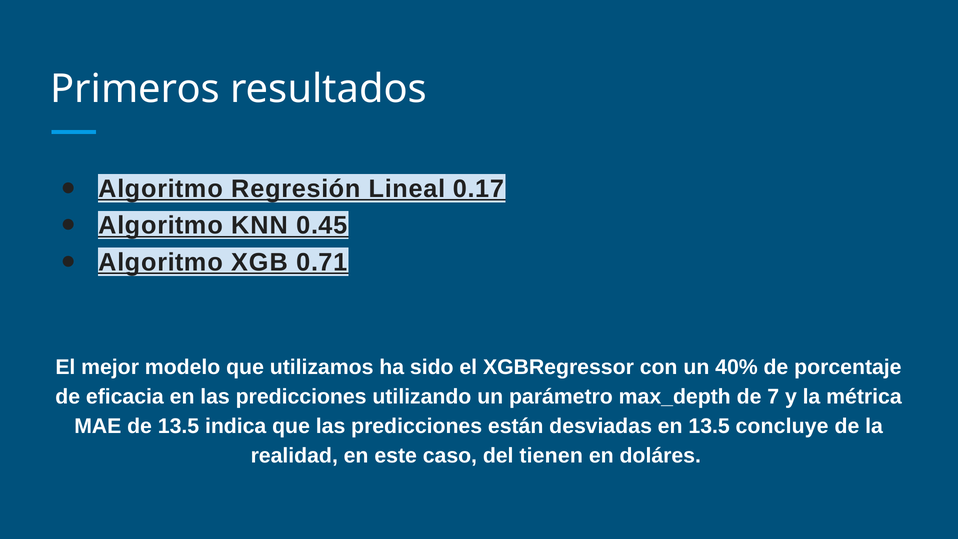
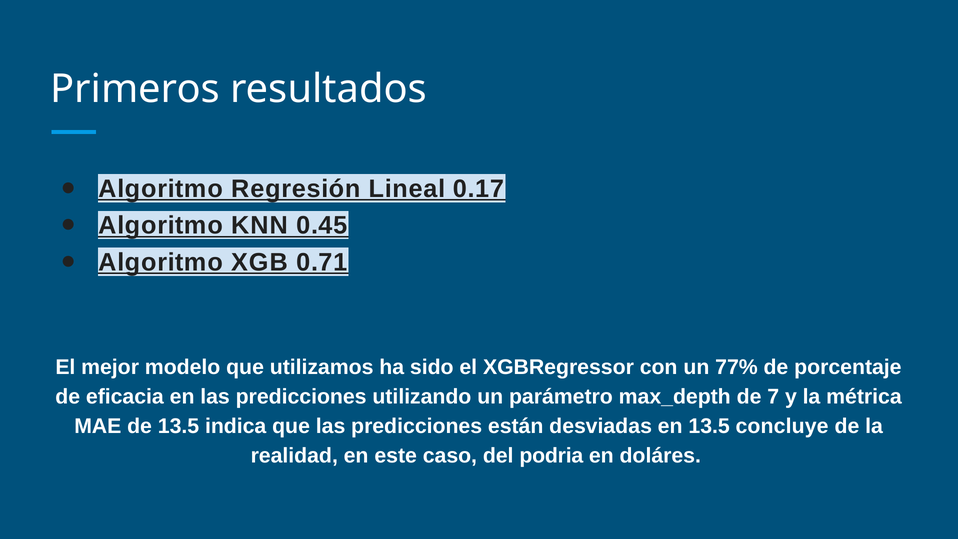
40%: 40% -> 77% (736, 367)
tienen: tienen -> podria (551, 455)
